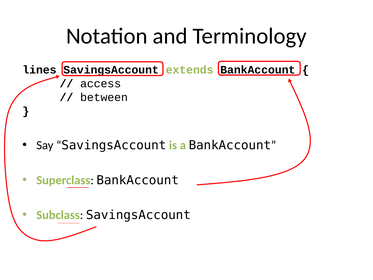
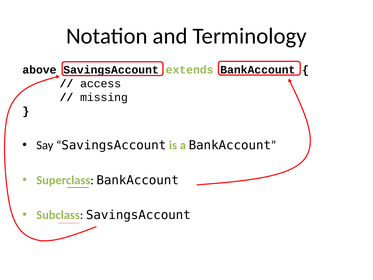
lines: lines -> above (39, 70)
between: between -> missing (104, 97)
